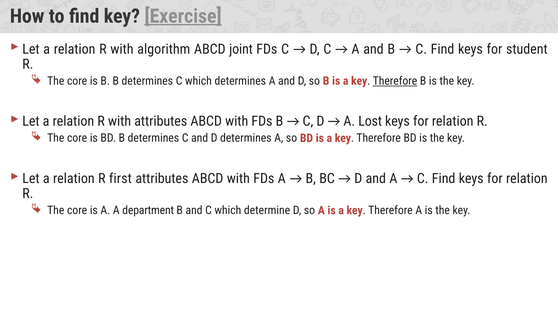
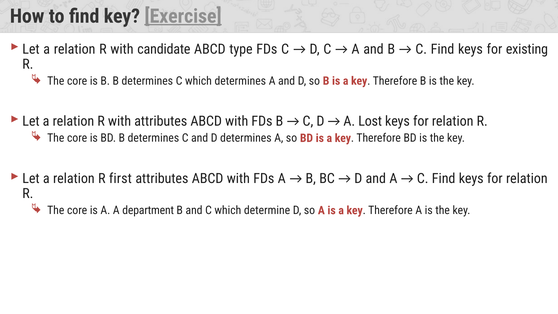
algorithm: algorithm -> candidate (164, 49)
joint: joint -> type (241, 49)
student: student -> existing (527, 49)
Therefore underline: present -> none (395, 81)
